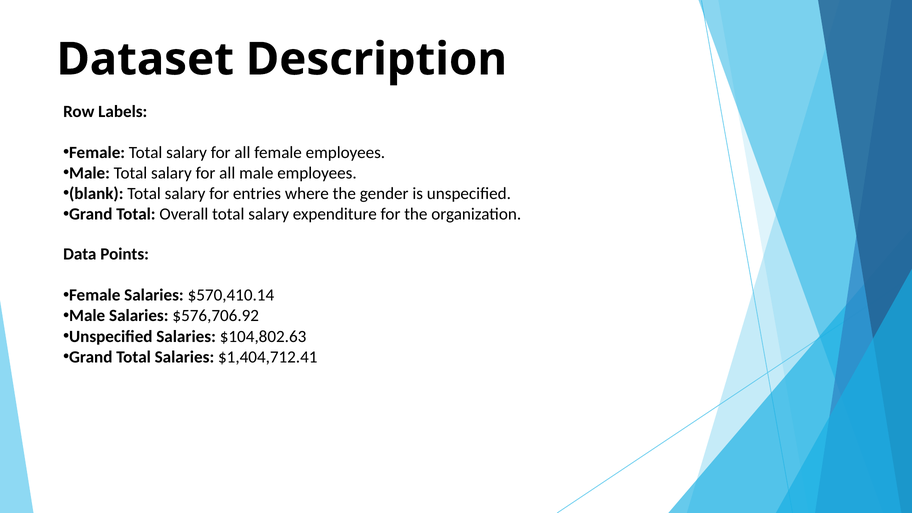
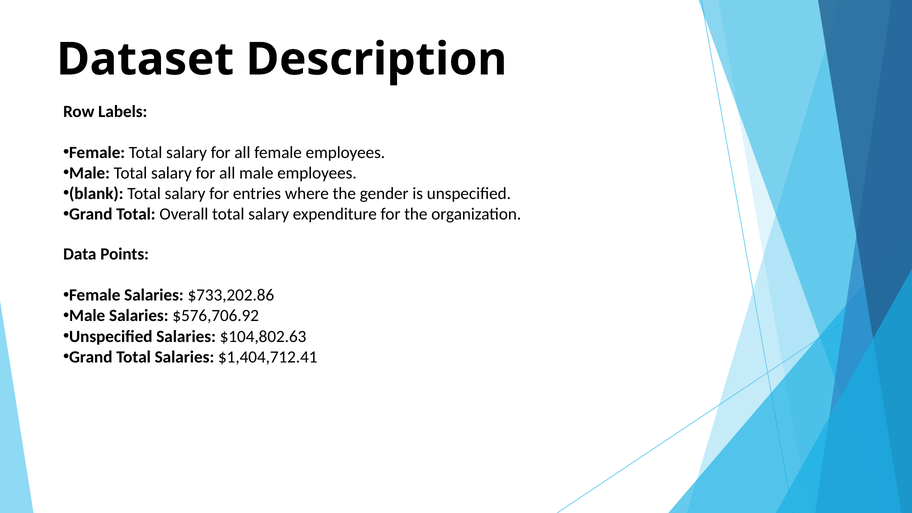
$570,410.14: $570,410.14 -> $733,202.86 (231, 295)
